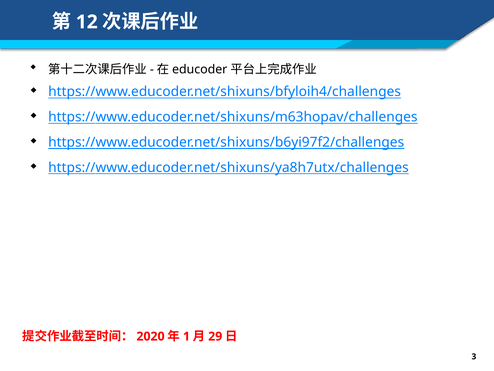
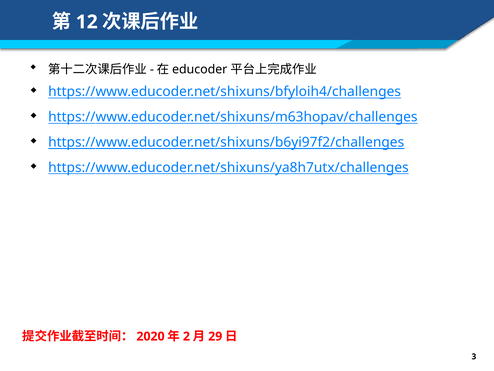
1: 1 -> 2 (186, 336)
